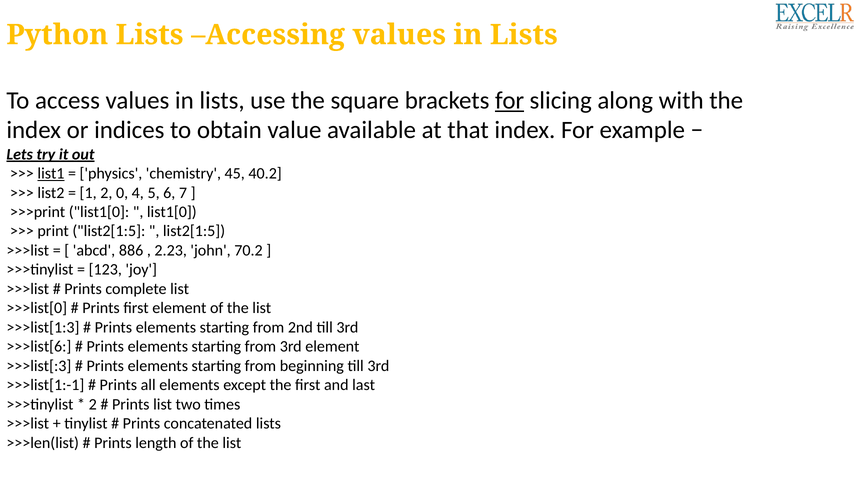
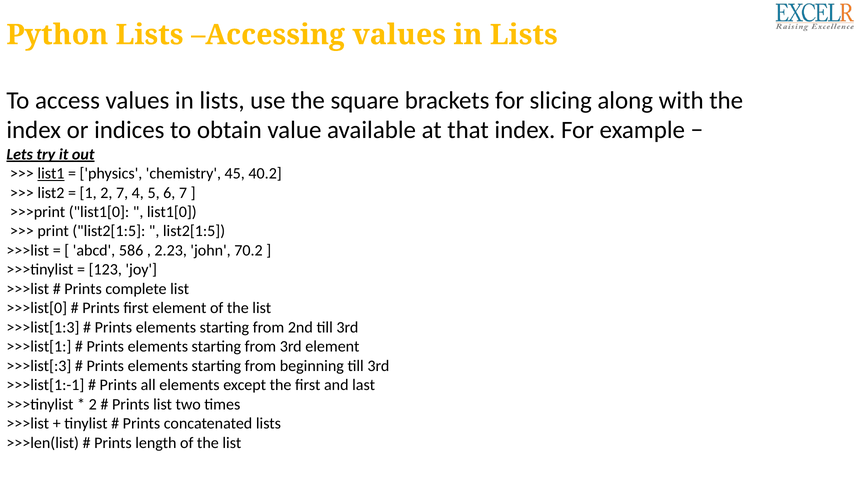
for underline: present -> none (510, 100)
2 0: 0 -> 7 (122, 193)
886: 886 -> 586 (131, 251)
>>>list[6: >>>list[6 -> >>>list[1 (39, 347)
